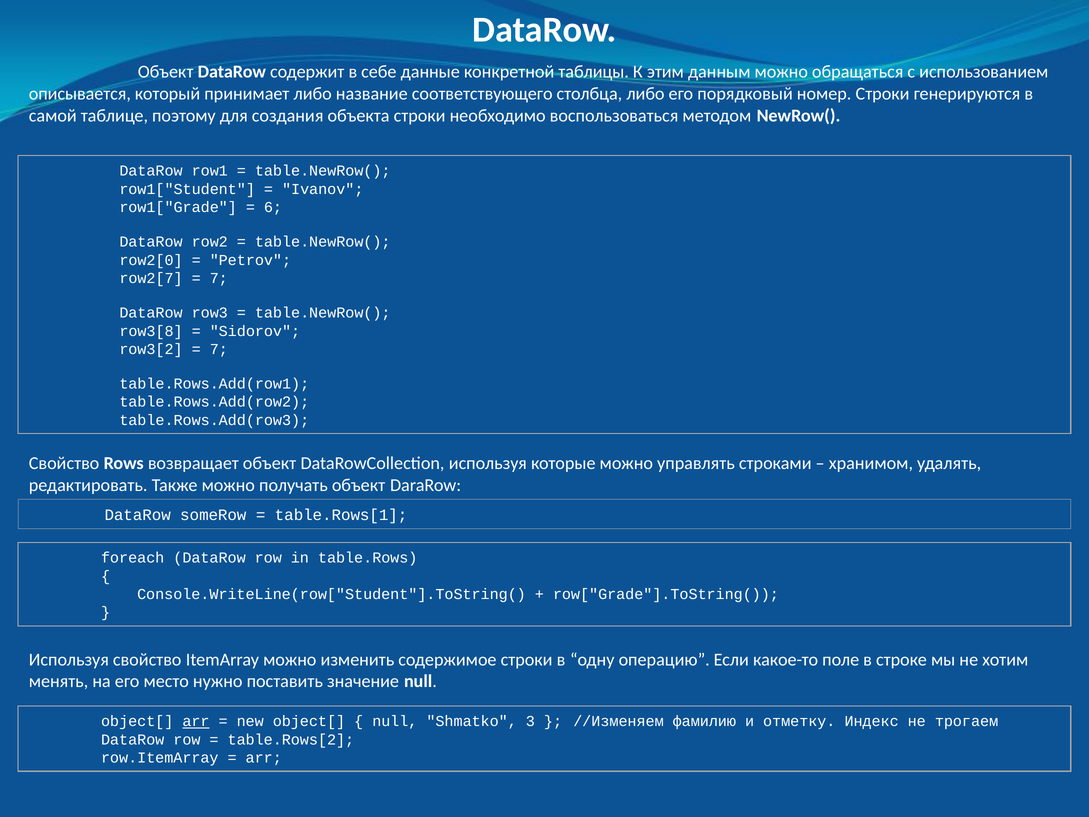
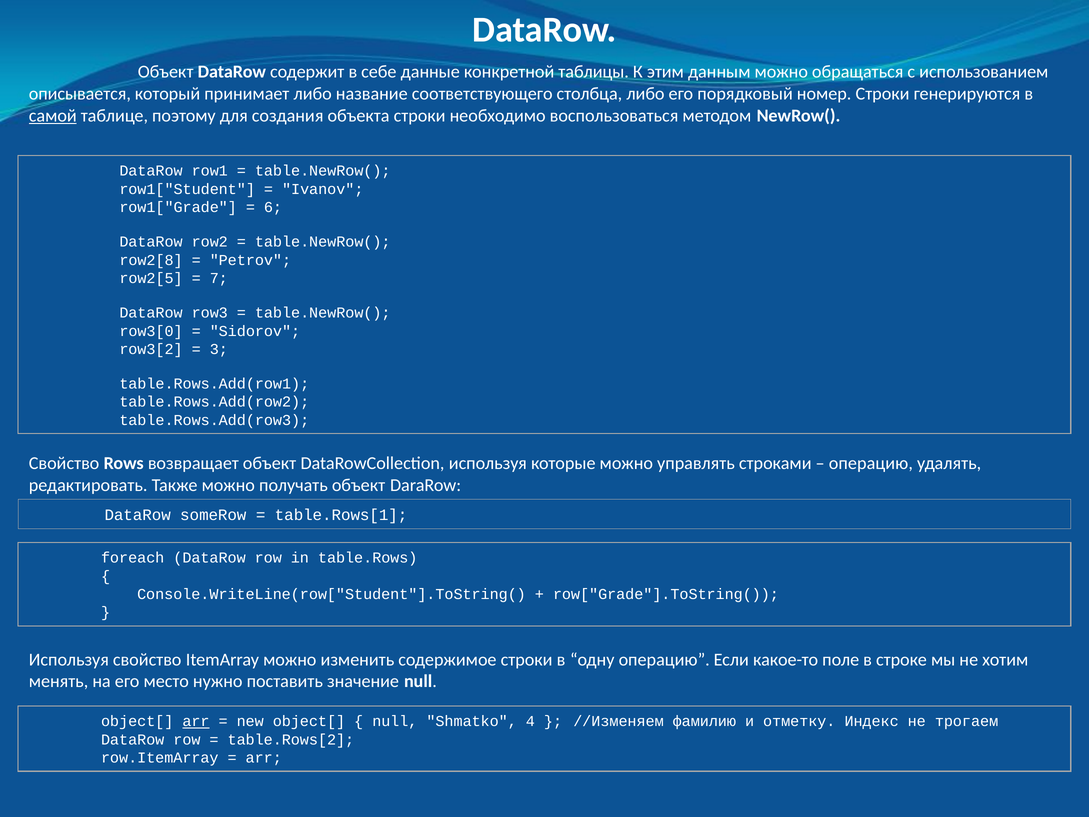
самой underline: none -> present (53, 115)
row2[0: row2[0 -> row2[8 (151, 260)
row2[7: row2[7 -> row2[5 (151, 278)
row3[8: row3[8 -> row3[0 (151, 331)
7: 7 -> 3 (219, 349)
хранимом: хранимом -> операцию (871, 463)
3: 3 -> 4 (530, 721)
